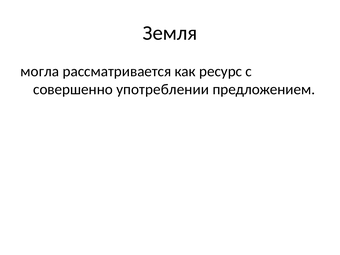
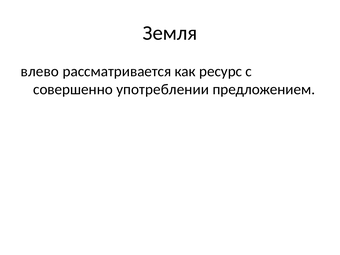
могла: могла -> влево (40, 71)
